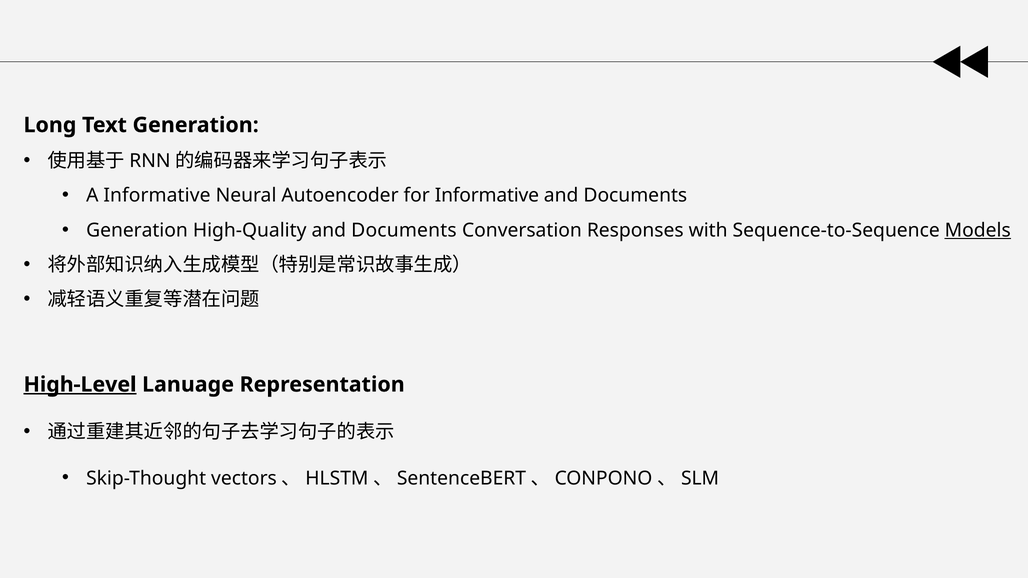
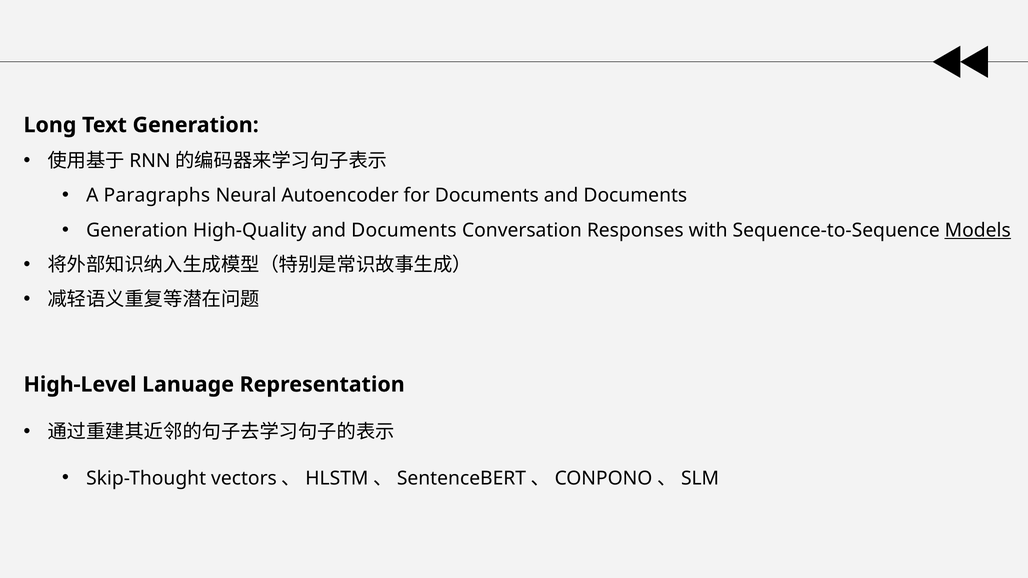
A Informative: Informative -> Paragraphs (157, 196)
for Informative: Informative -> Documents (487, 196)
High-Level underline: present -> none (80, 385)
